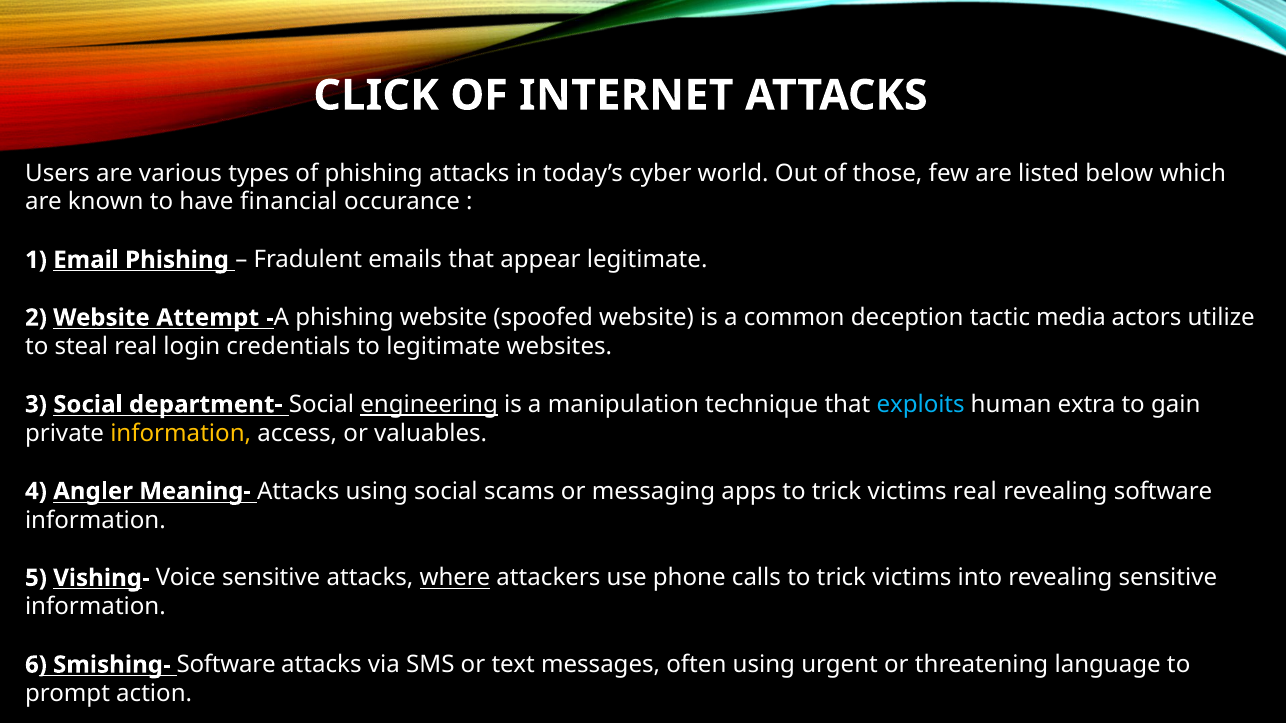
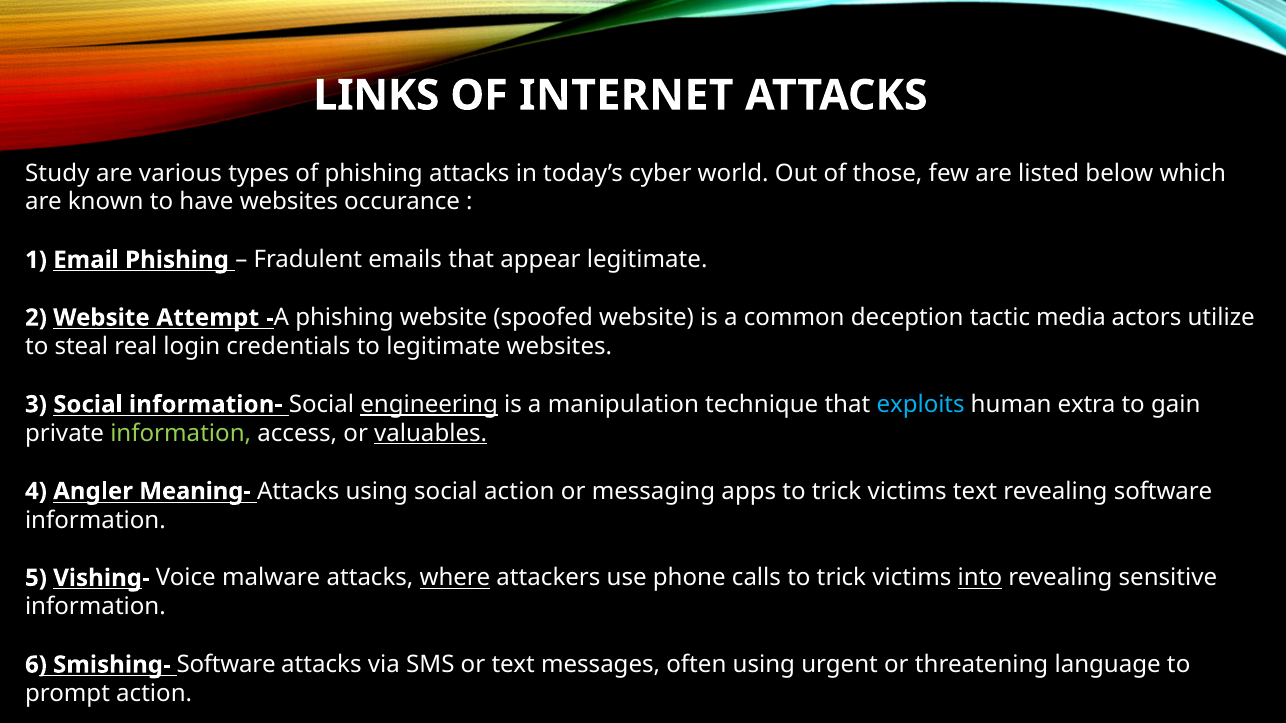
CLICK: CLICK -> LINKS (376, 95)
Users: Users -> Study (57, 173)
have financial: financial -> websites (289, 202)
department-: department- -> information- (206, 405)
information colour: yellow -> light green (181, 434)
valuables underline: none -> present (431, 434)
social scams: scams -> action (519, 491)
victims real: real -> text (975, 491)
Voice sensitive: sensitive -> malware (271, 578)
into underline: none -> present (980, 578)
